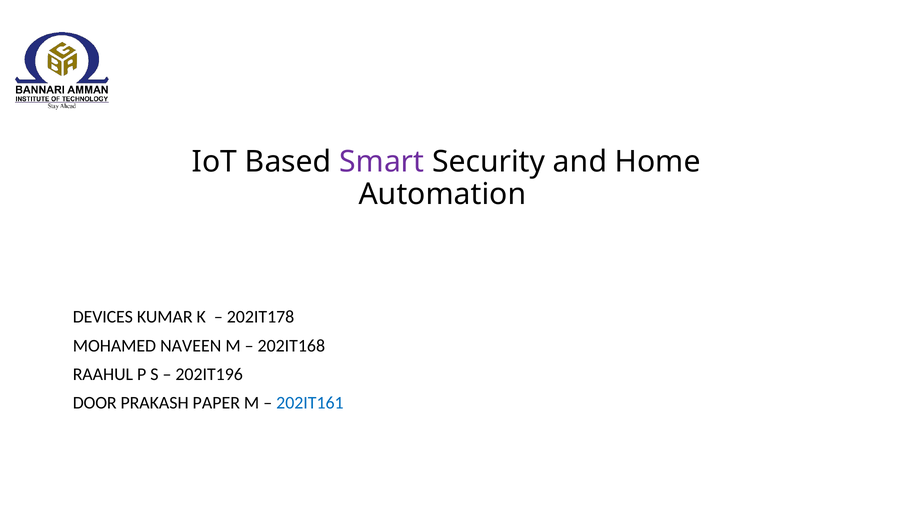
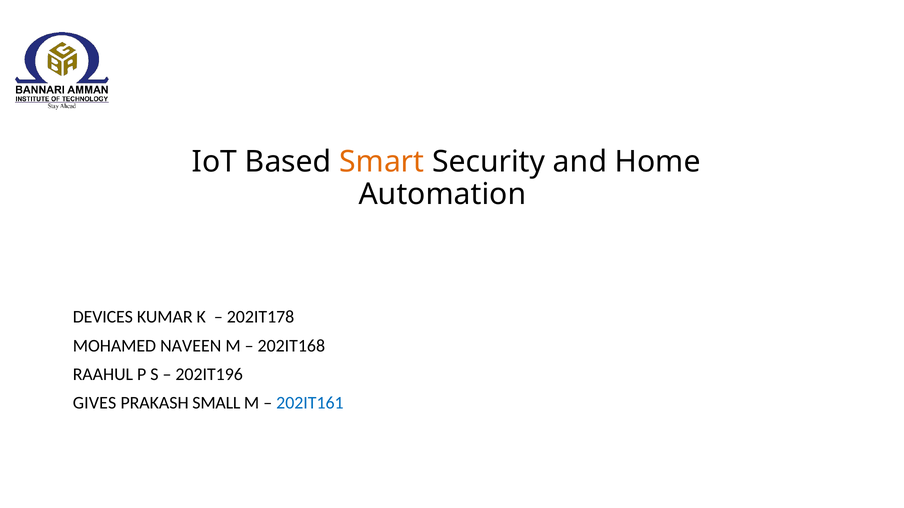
Smart colour: purple -> orange (382, 162)
DOOR: DOOR -> GIVES (95, 403)
PAPER: PAPER -> SMALL (216, 403)
